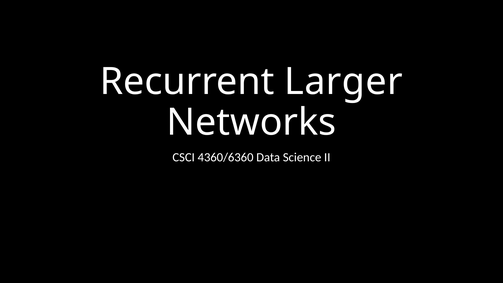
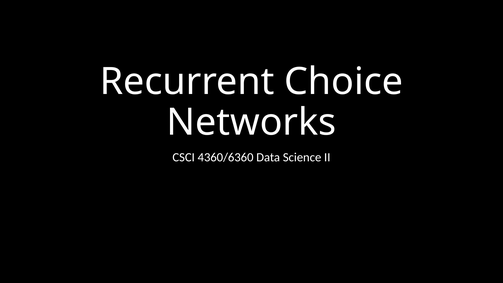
Larger: Larger -> Choice (344, 82)
